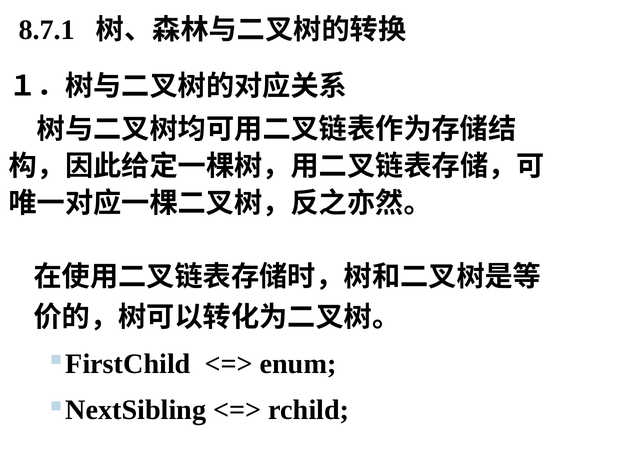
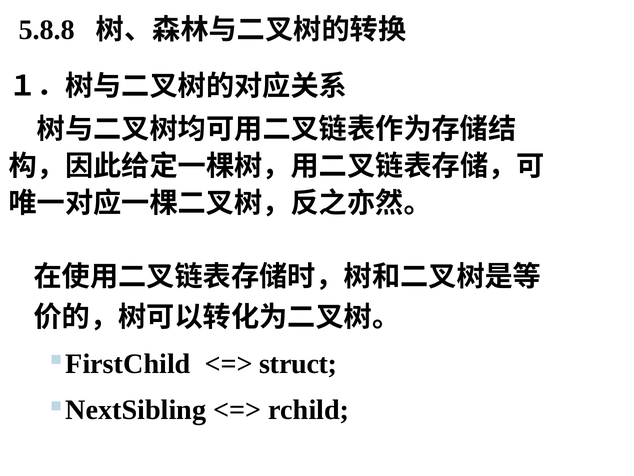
8.7.1: 8.7.1 -> 5.8.8 (47, 30)
enum: enum -> struct (298, 363)
